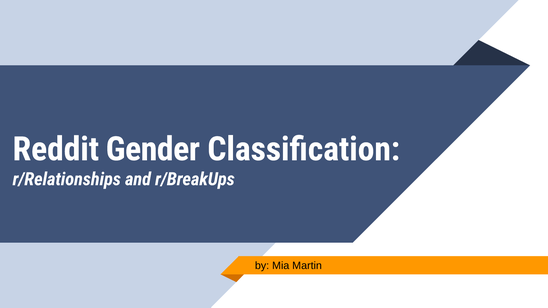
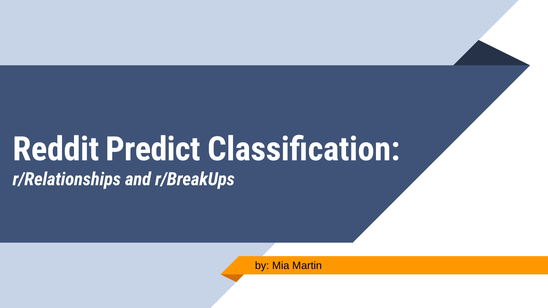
Gender: Gender -> Predict (153, 149)
